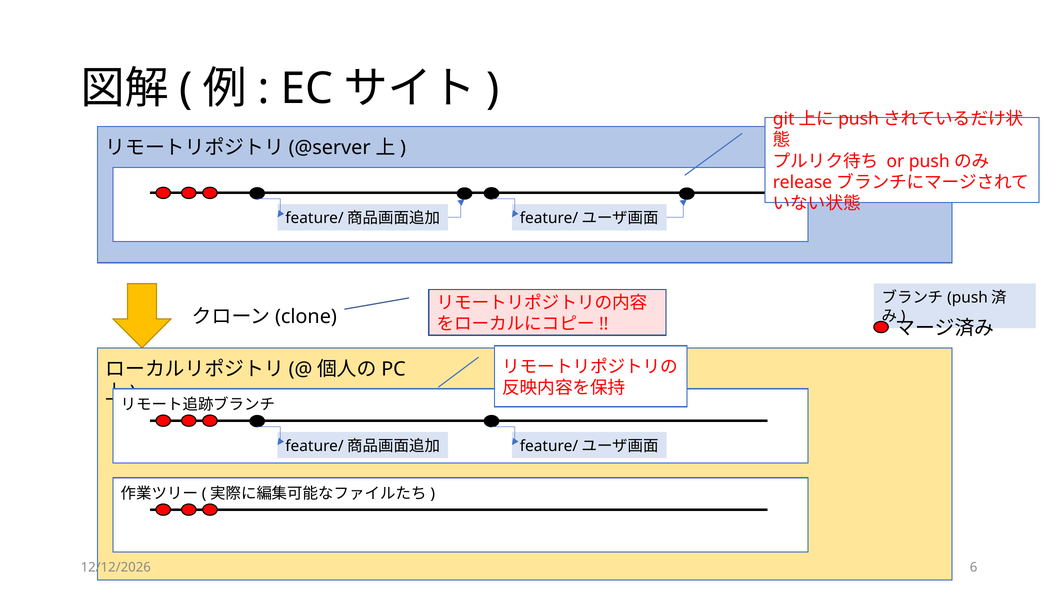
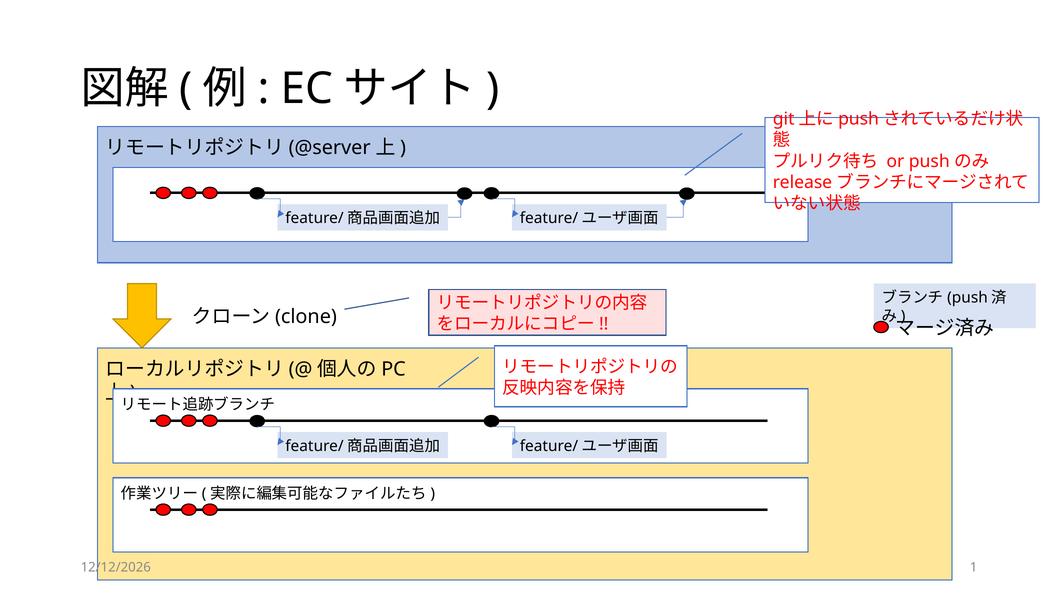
6: 6 -> 1 (974, 567)
